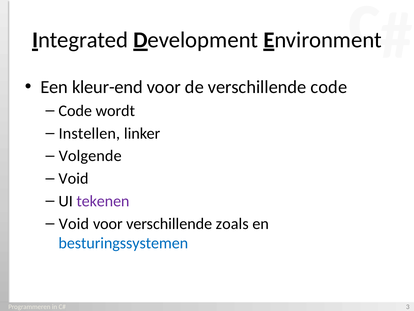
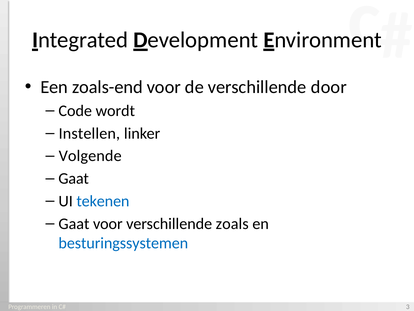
kleur-end: kleur-end -> zoals-end (107, 87)
verschillende code: code -> door (329, 87)
Void: Void -> Gaat (74, 178)
tekenen colour: purple -> blue (103, 201)
Void: Void -> Gaat (74, 223)
